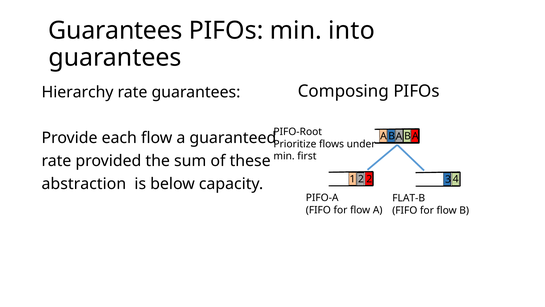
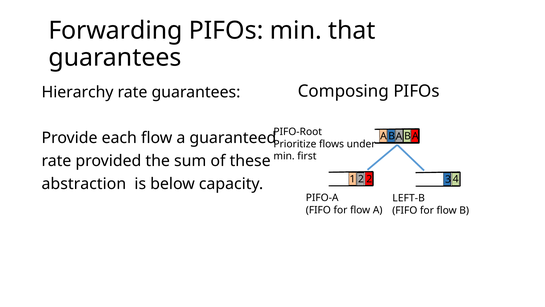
Guarantees: Guarantees -> Forwarding (115, 30)
into: into -> that (352, 30)
FLAT-B: FLAT-B -> LEFT-B (409, 198)
